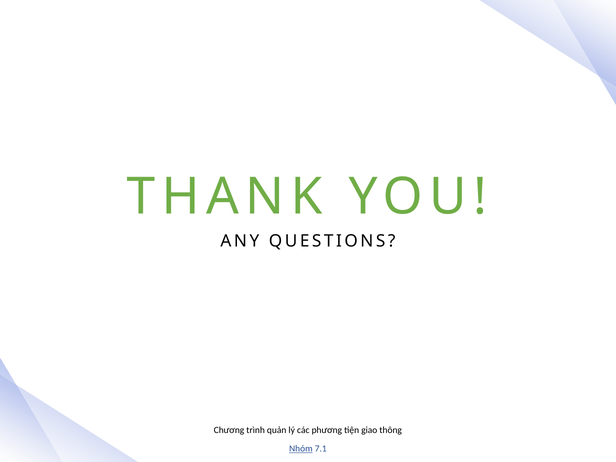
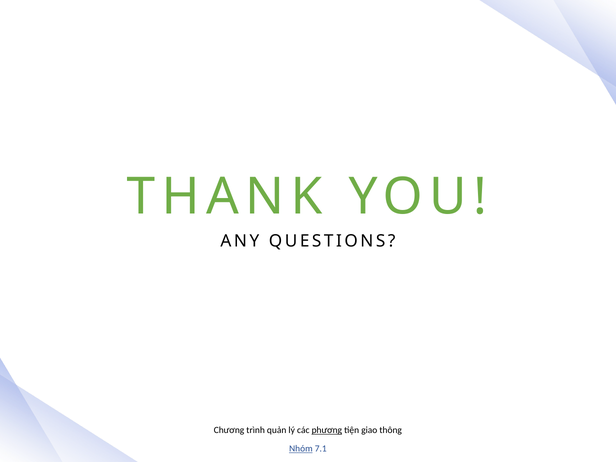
phương underline: none -> present (327, 430)
